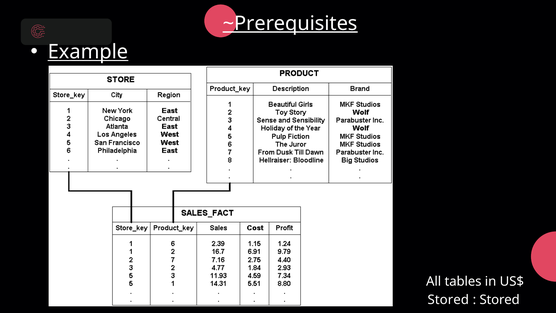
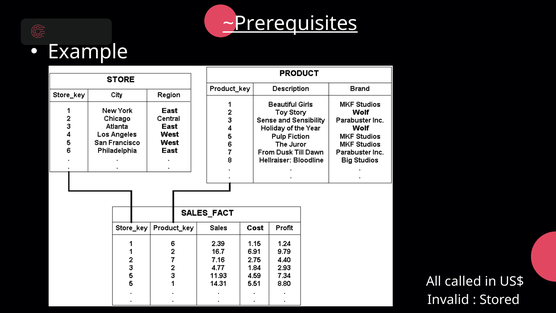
Example underline: present -> none (88, 52)
tables: tables -> called (463, 281)
Stored: Stored -> Invalid (448, 300)
